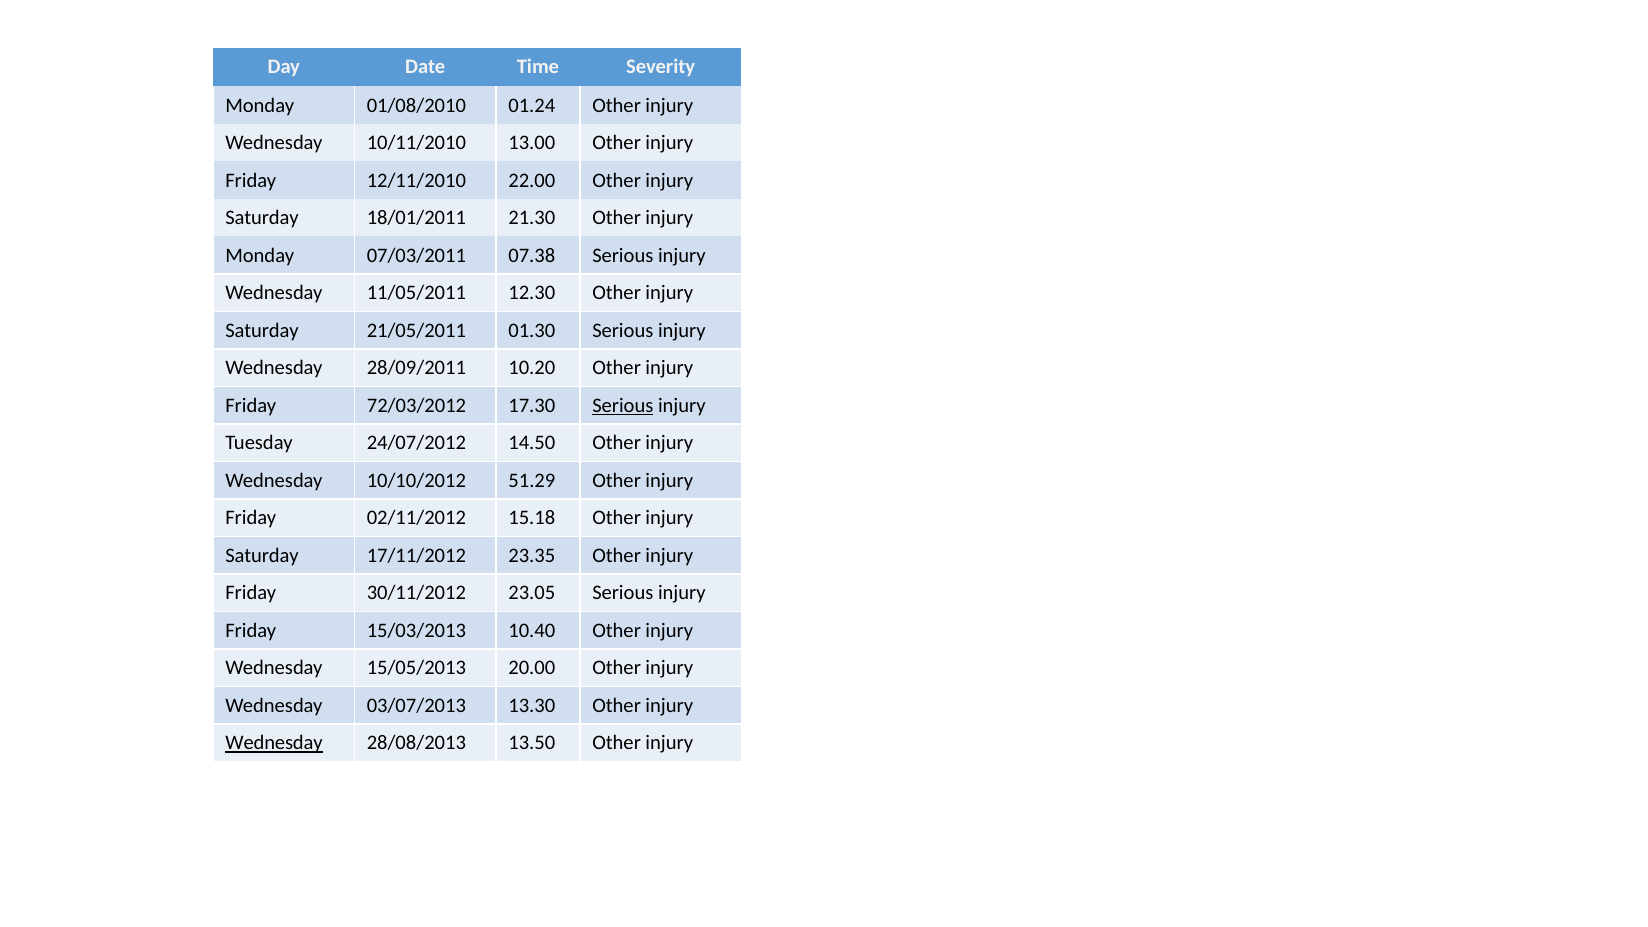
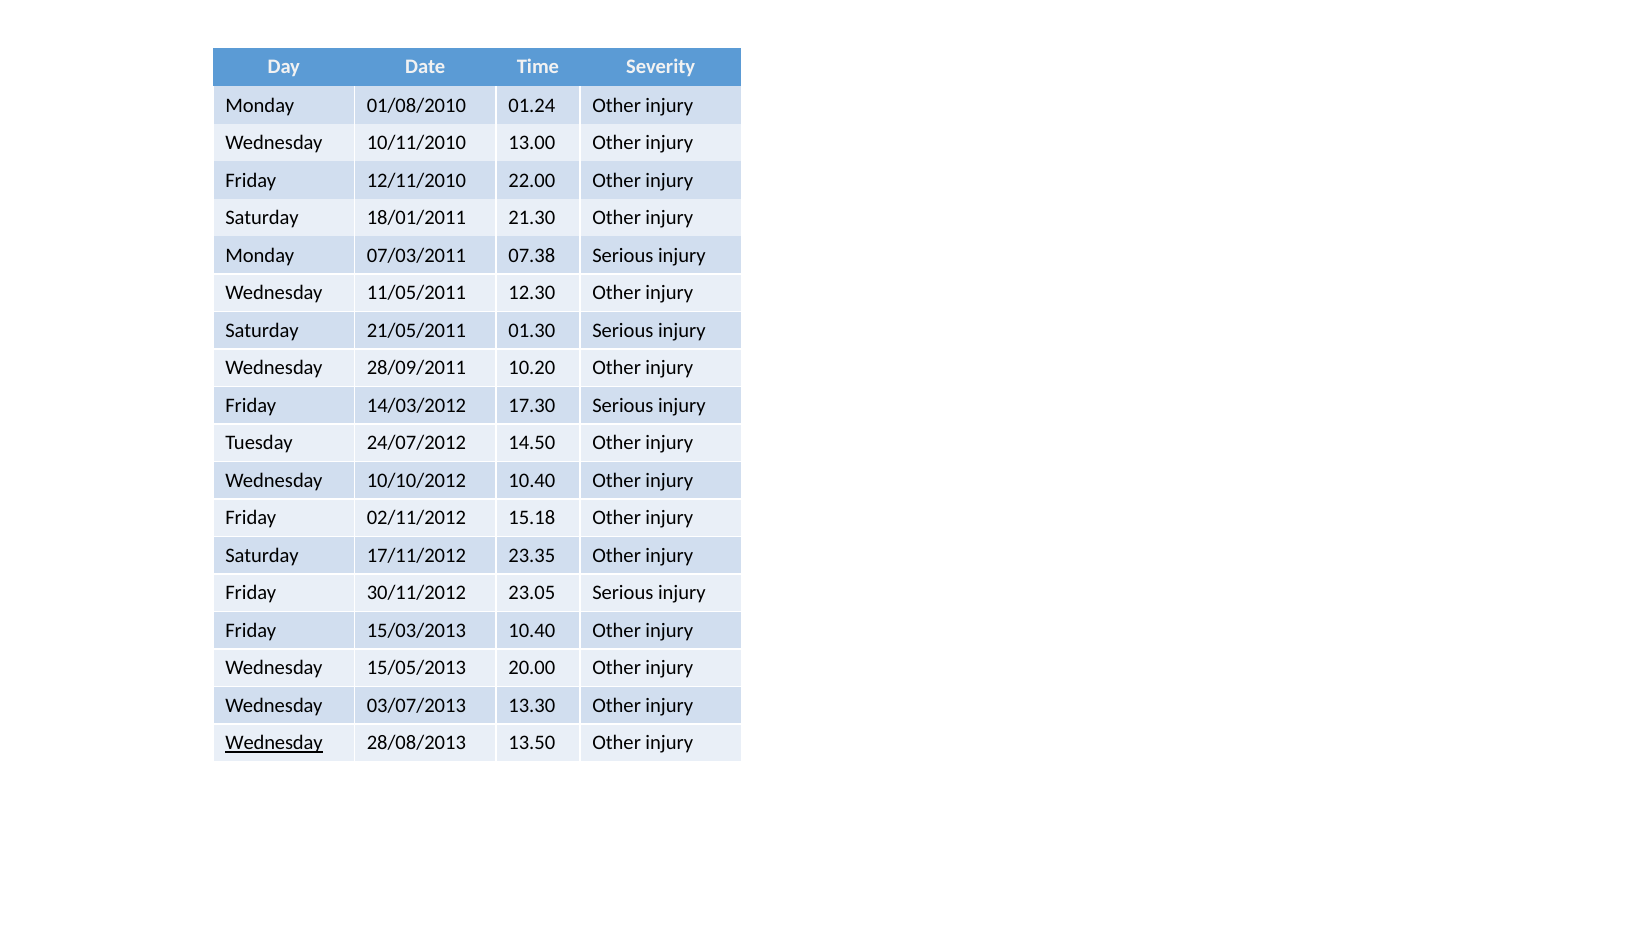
72/03/2012: 72/03/2012 -> 14/03/2012 (417, 406)
Serious underline: present -> none (623, 406)
10/10/2012 51.29: 51.29 -> 10.40 (532, 481)
